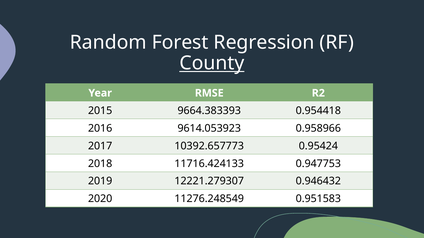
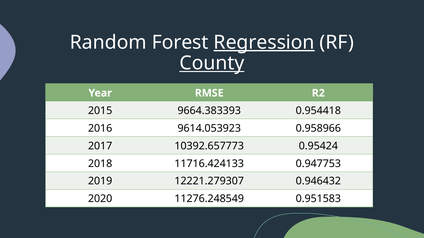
Regression underline: none -> present (264, 42)
